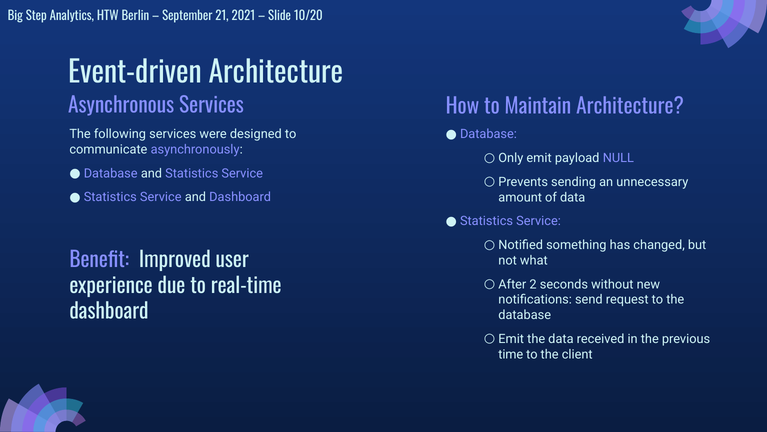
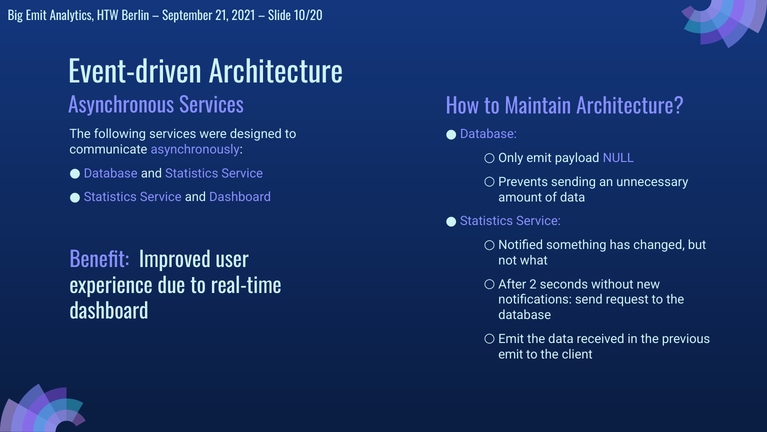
Big Step: Step -> Emit (36, 16)
time: time -> emit (511, 354)
